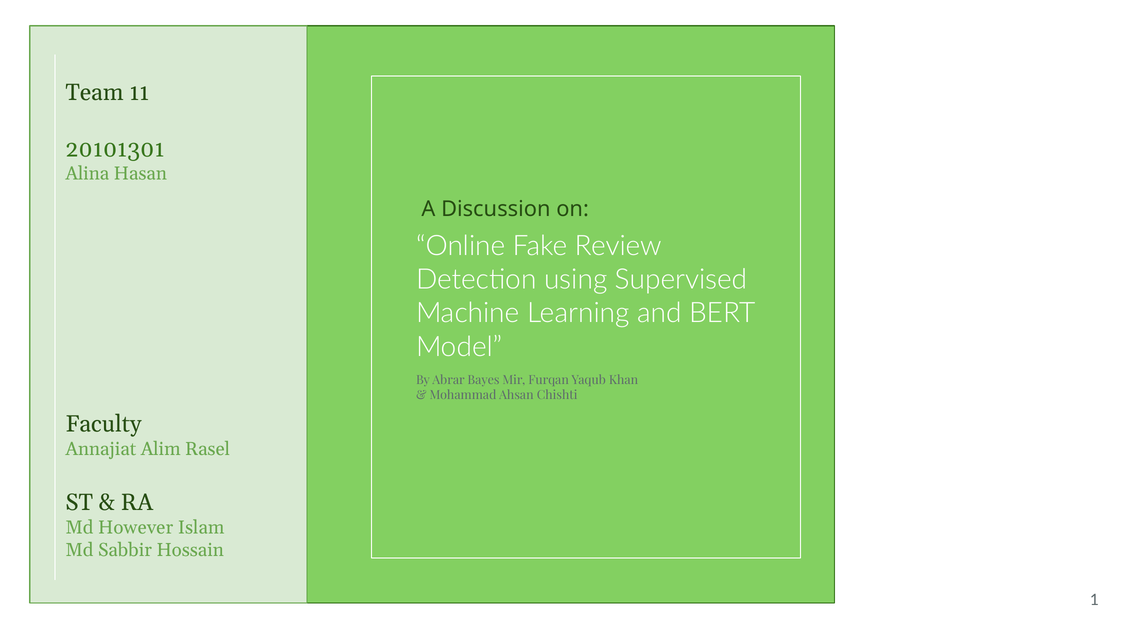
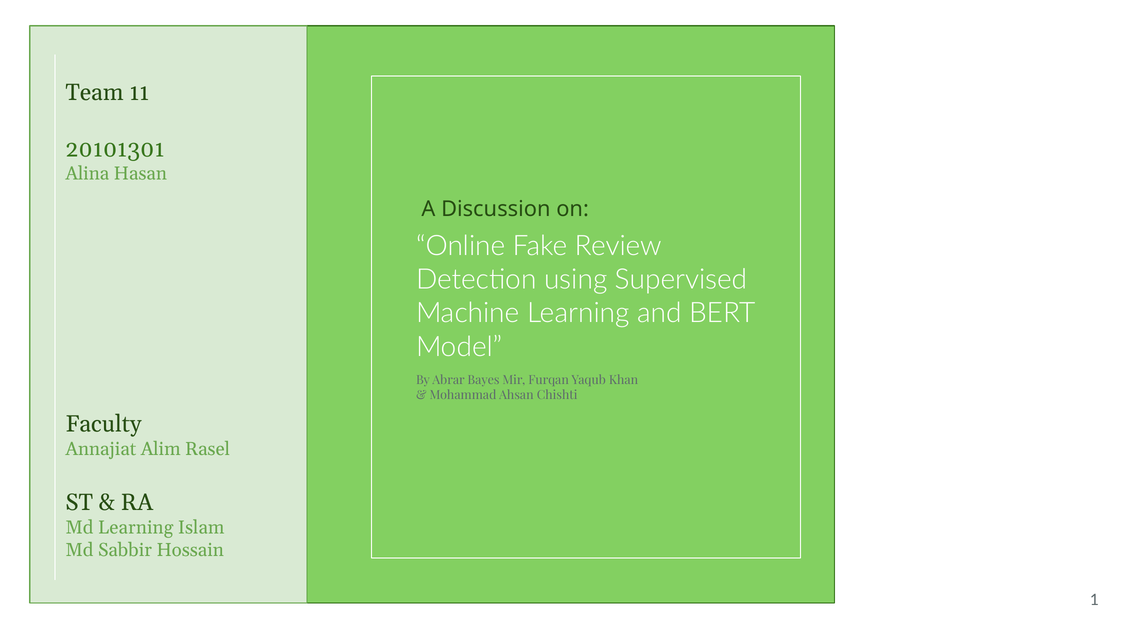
Md However: However -> Learning (136, 527)
